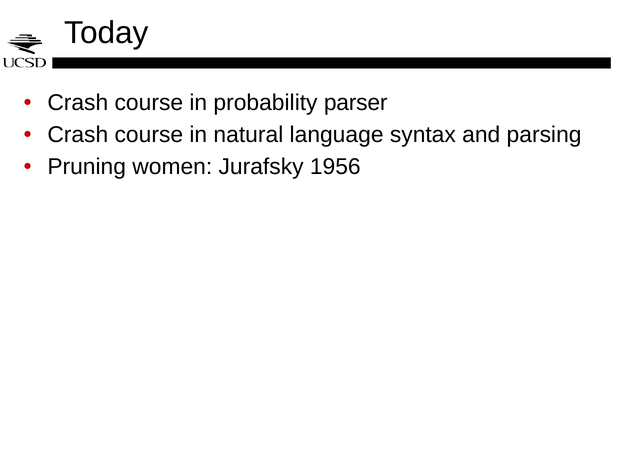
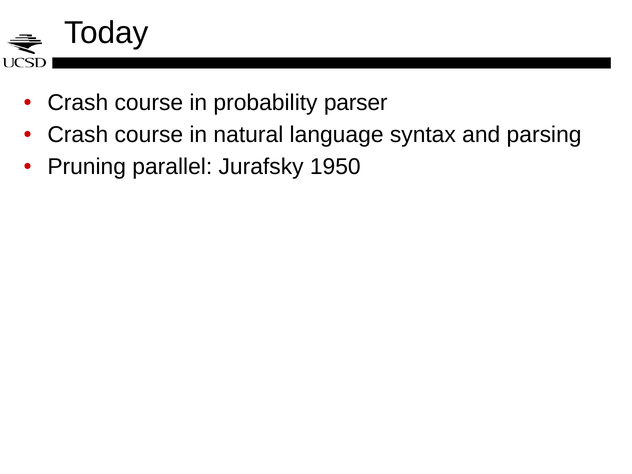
women: women -> parallel (172, 167)
1956: 1956 -> 1950 (335, 167)
